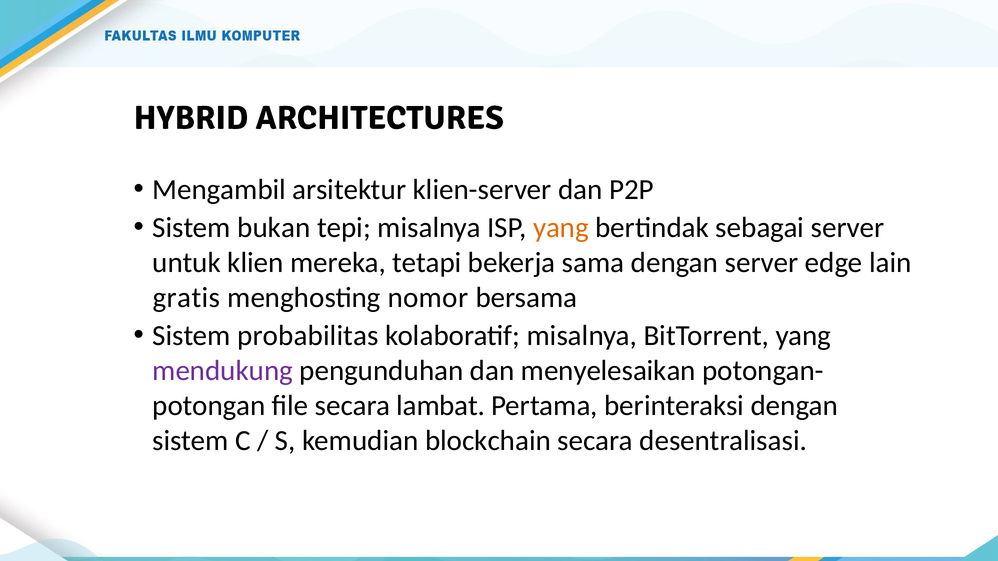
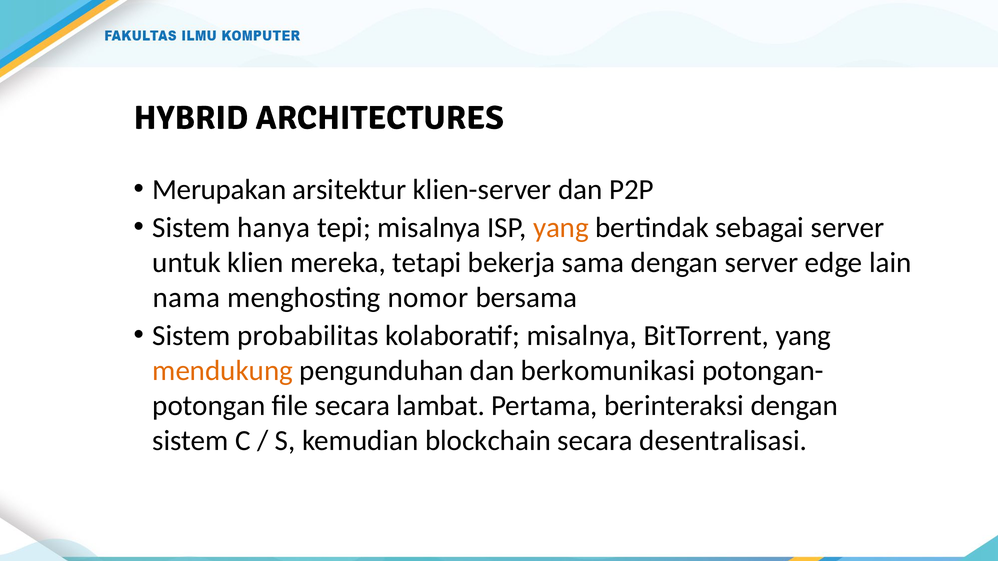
Mengambil: Mengambil -> Merupakan (219, 190)
bukan: bukan -> hanya (274, 228)
gratis: gratis -> nama (186, 298)
mendukung colour: purple -> orange (223, 371)
menyelesaikan: menyelesaikan -> berkomunikasi (608, 371)
